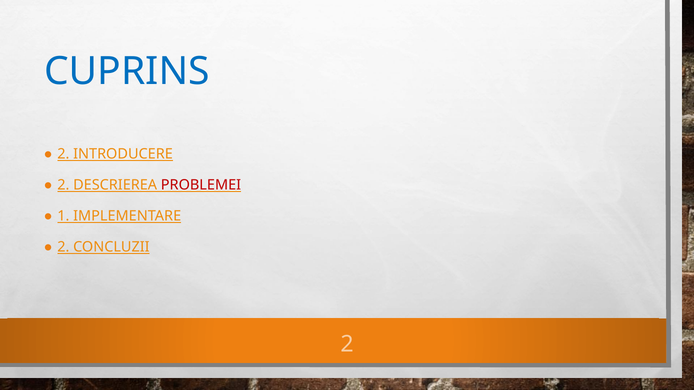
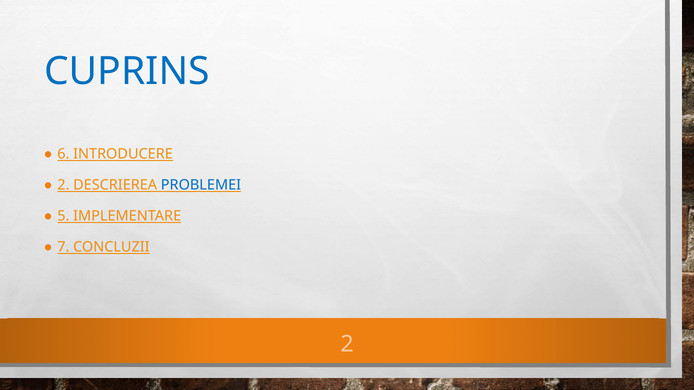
2: 2 -> 6 (63, 154)
PROBLEMEI colour: red -> blue (201, 185)
1: 1 -> 5 (63, 216)
2: 2 -> 7 (63, 247)
